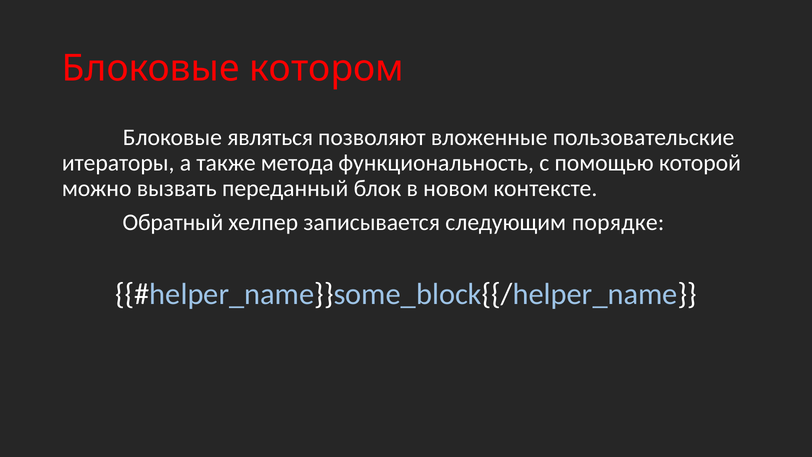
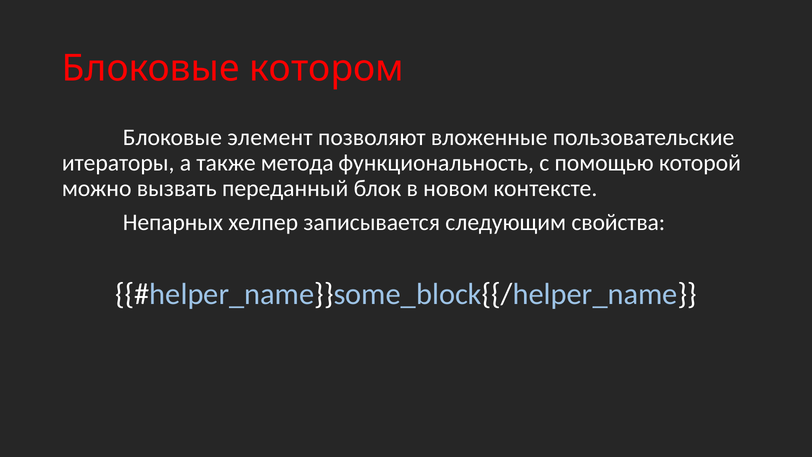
являться: являться -> элемент (270, 137)
Обратный: Обратный -> Непарных (173, 222)
порядке: порядке -> свойства (618, 222)
